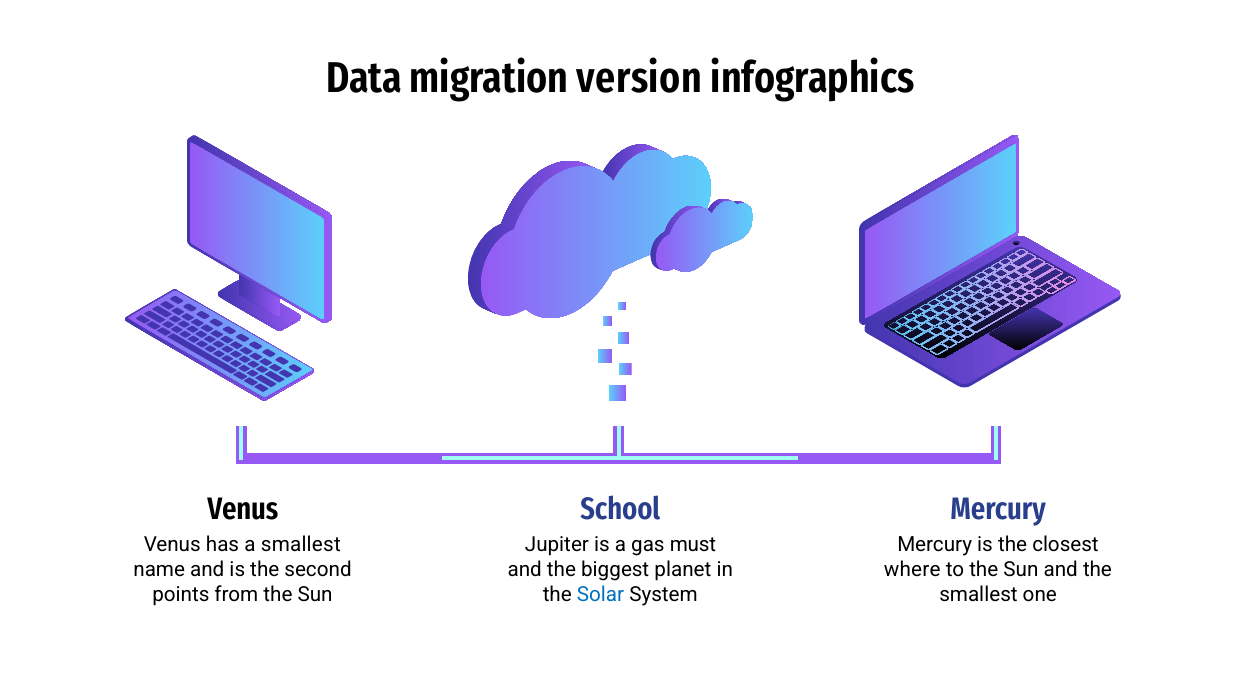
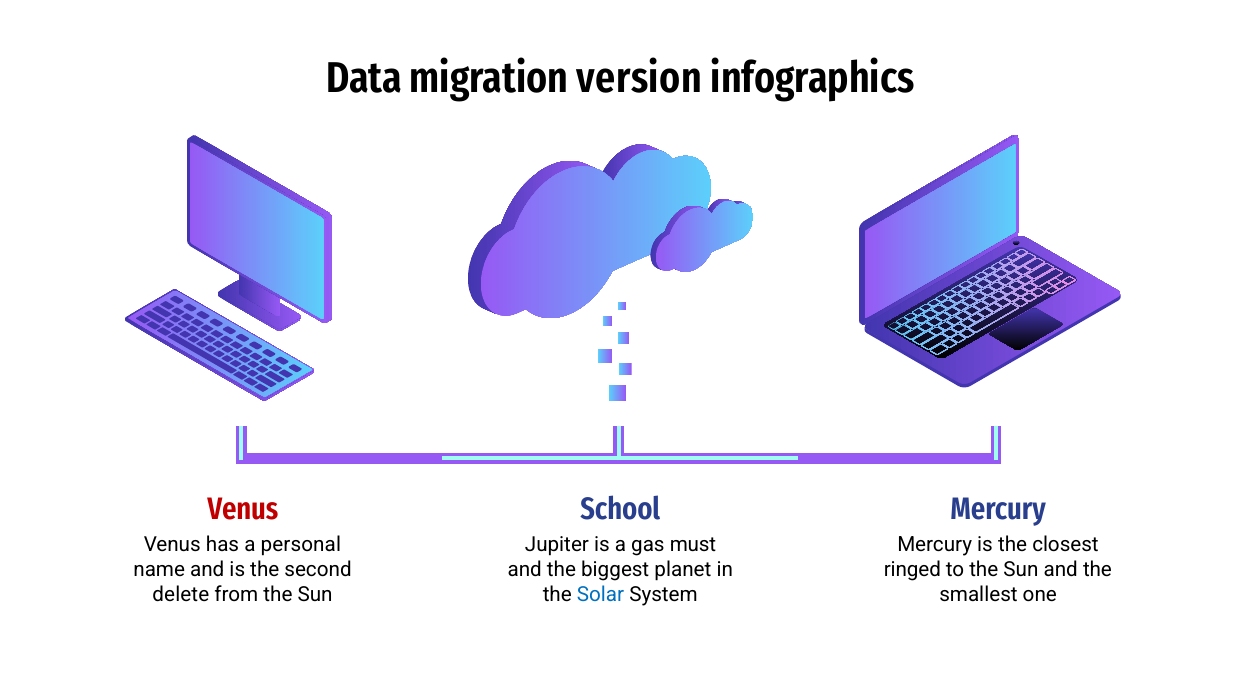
Venus colour: black -> red (243, 510)
a smallest: smallest -> personal (301, 545)
where: where -> ringed (912, 570)
points: points -> delete (181, 595)
